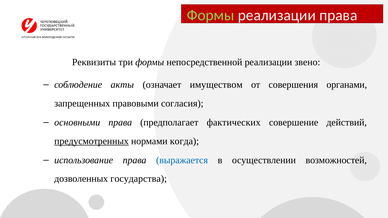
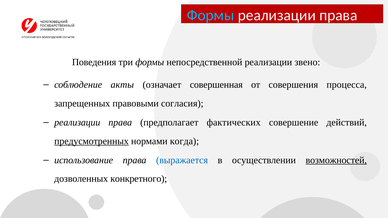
Формы colour: light green -> light blue (211, 15)
Реквизиты: Реквизиты -> Поведения (94, 62)
имуществом: имуществом -> совершенная (216, 85)
органами: органами -> процесса (347, 85)
основными: основными -> реализации (77, 123)
возможностей underline: none -> present (336, 160)
государства: государства -> конкретного (139, 179)
